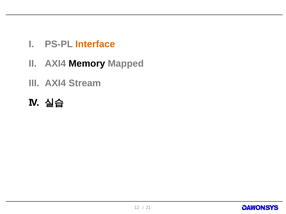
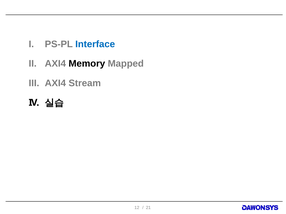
Interface colour: orange -> blue (95, 44)
